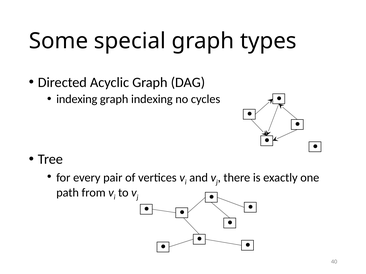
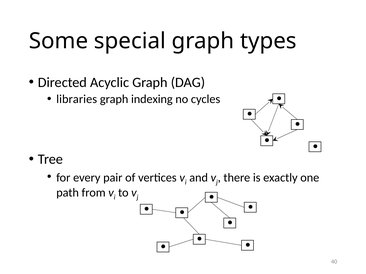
indexing: indexing -> libraries (77, 99)
